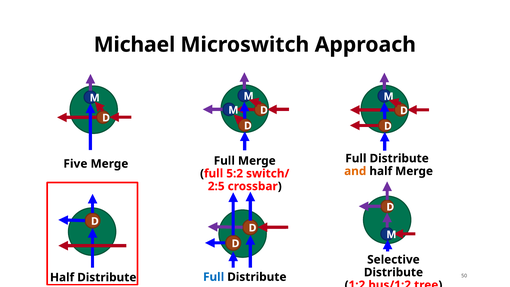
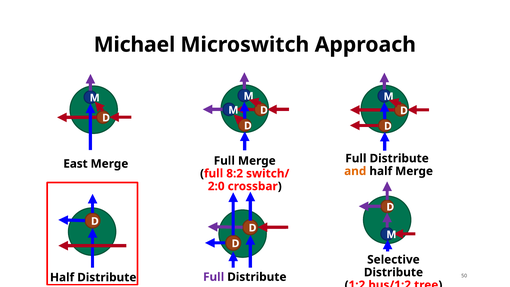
Five: Five -> East (76, 164)
5:2: 5:2 -> 8:2 (235, 173)
2:5: 2:5 -> 2:0 (216, 186)
Full colour: blue -> purple (214, 277)
